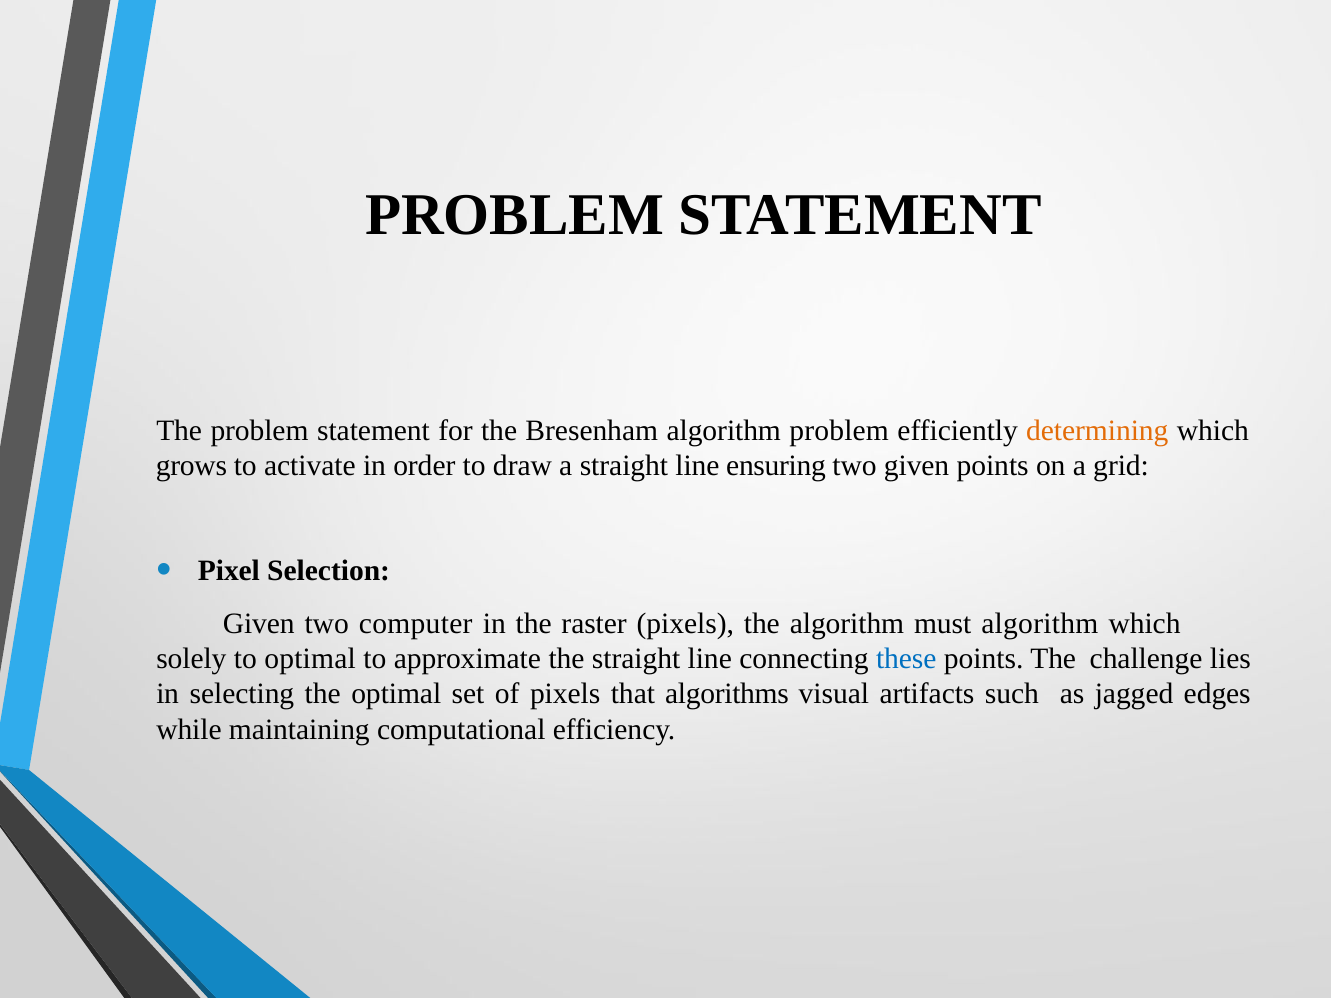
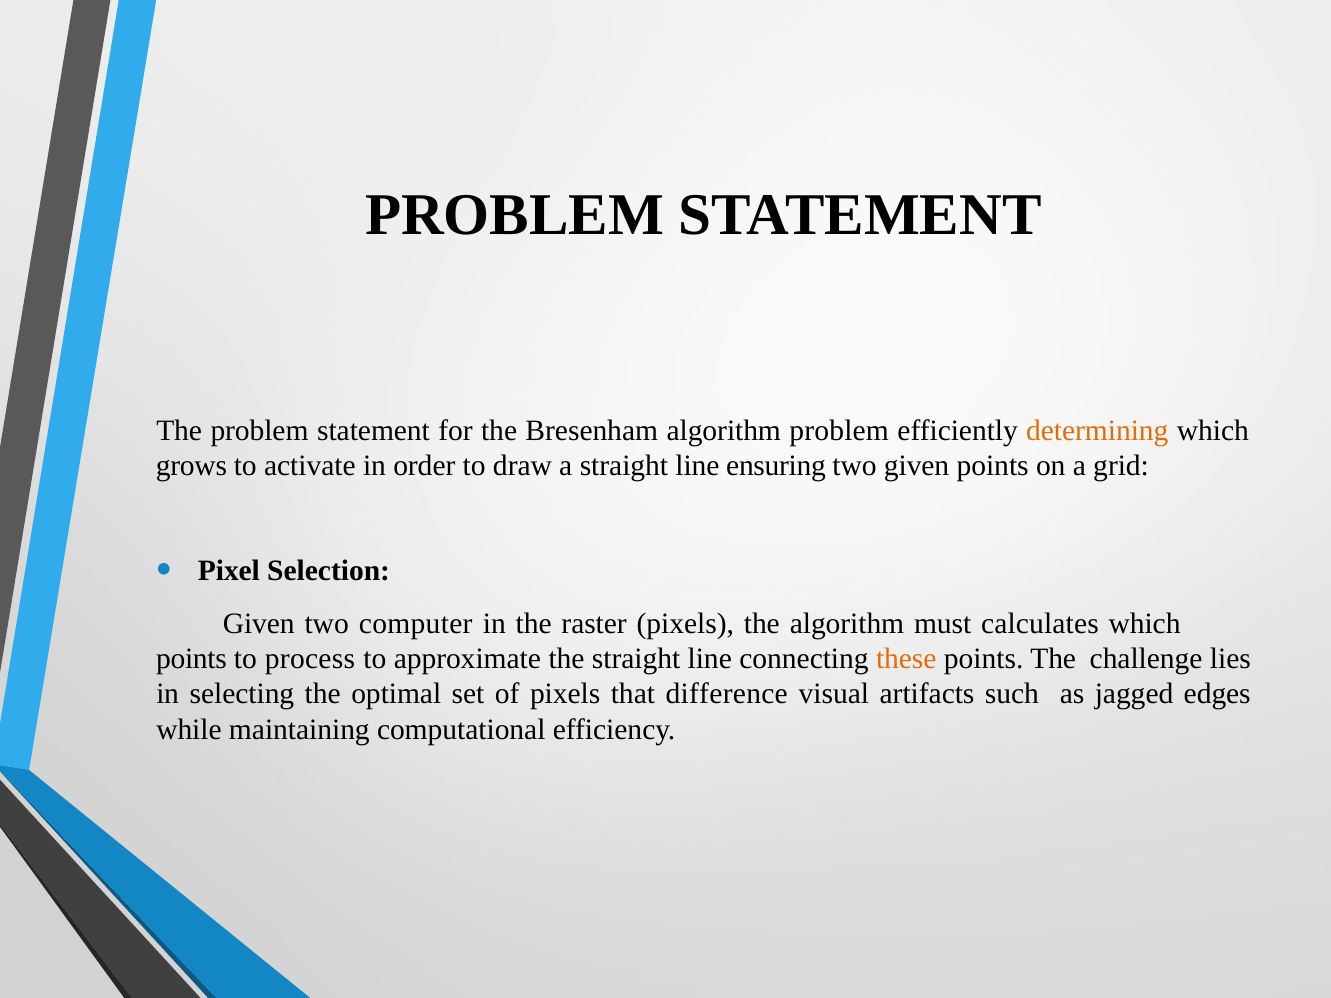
must algorithm: algorithm -> calculates (1040, 624)
solely: solely -> points (191, 659)
to optimal: optimal -> process (310, 659)
these colour: blue -> orange (906, 659)
algorithms: algorithms -> difference (727, 694)
